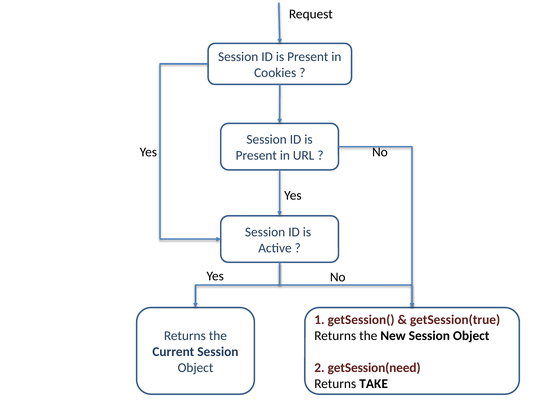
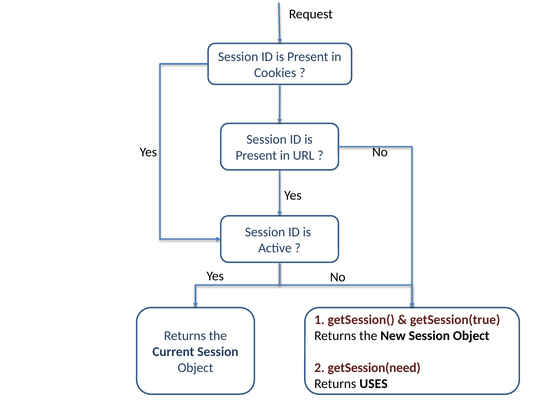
TAKE: TAKE -> USES (374, 383)
